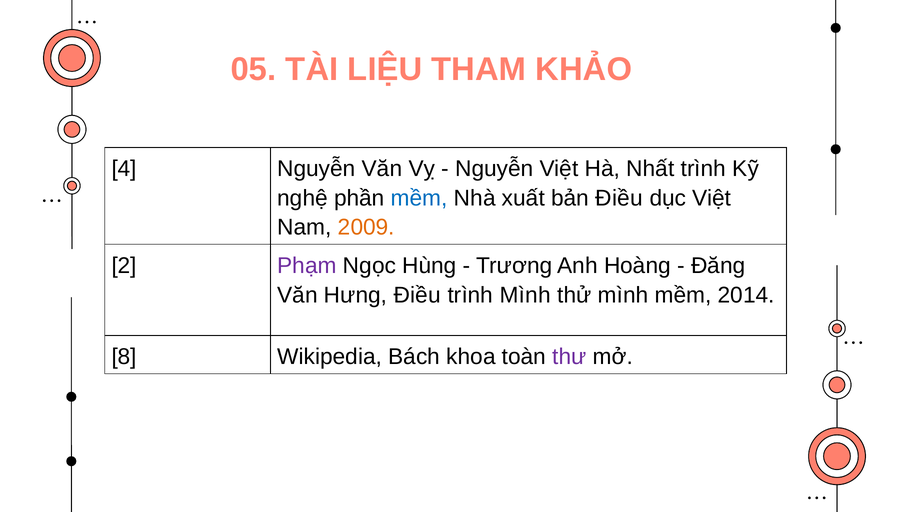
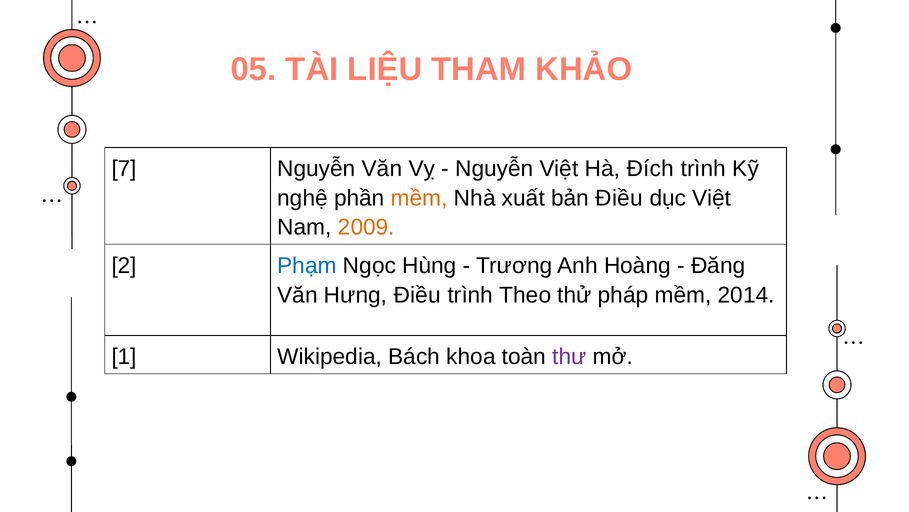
4: 4 -> 7 (124, 169)
Nhất: Nhất -> Đích (650, 169)
mềm colour: blue -> orange (419, 198)
Phạm colour: purple -> blue (307, 265)
trình Mình: Mình -> Theo (525, 295)
thử mình: mình -> pháp (623, 295)
8: 8 -> 1 (124, 356)
